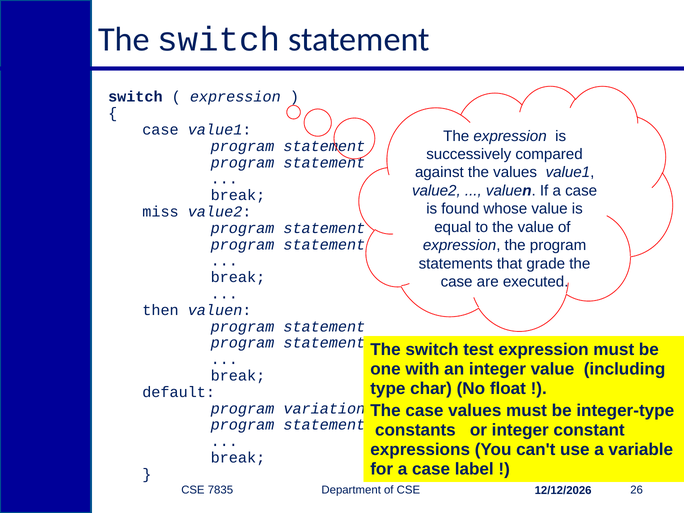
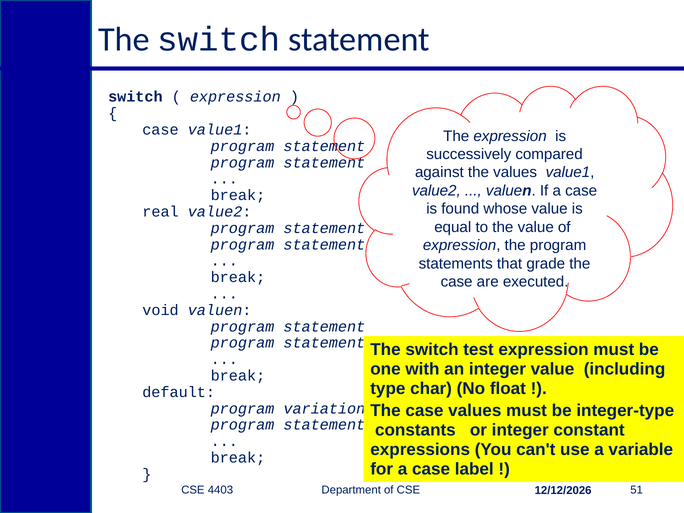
miss: miss -> real (161, 212)
then: then -> void (161, 310)
7835: 7835 -> 4403 (220, 490)
26: 26 -> 51 (637, 490)
